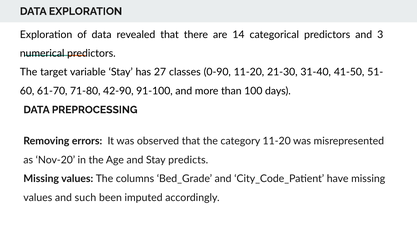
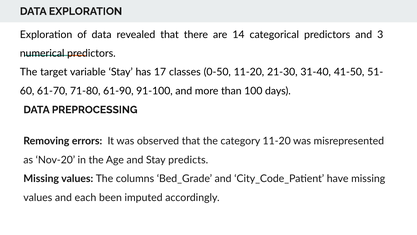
27: 27 -> 17 (160, 72)
0-90: 0-90 -> 0-50 (217, 72)
42-90: 42-90 -> 61-90 (118, 91)
such: such -> each (85, 197)
